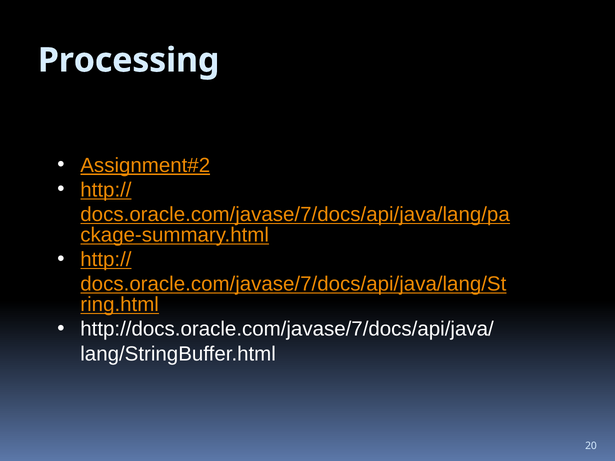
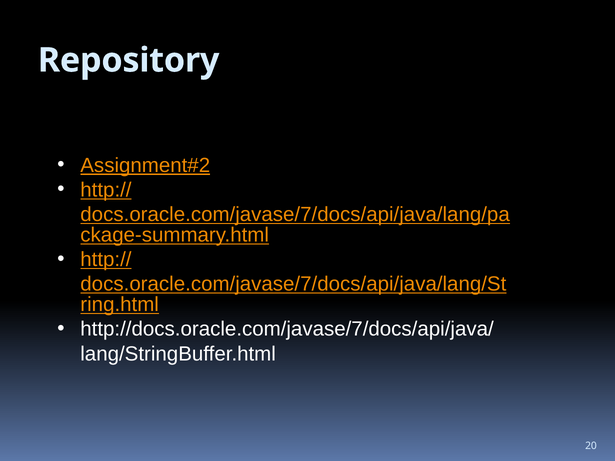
Processing: Processing -> Repository (129, 60)
